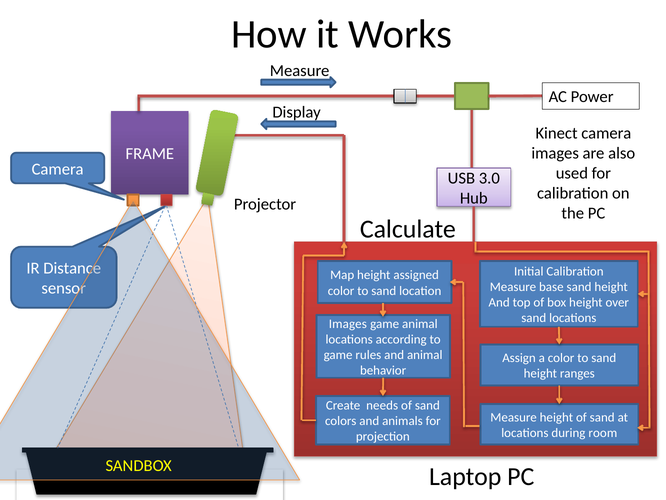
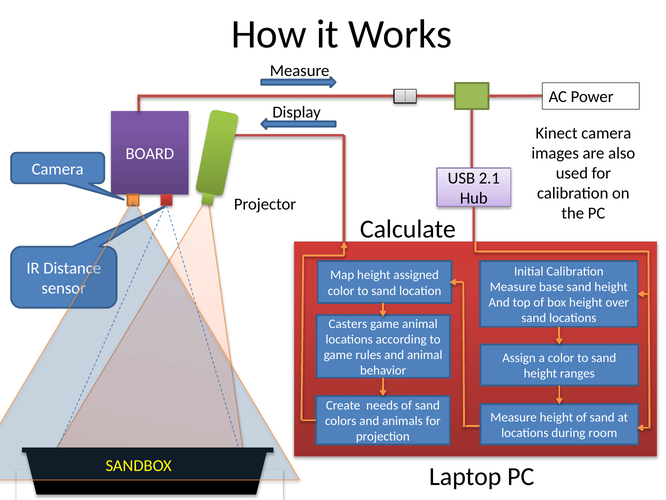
FRAME: FRAME -> BOARD (150, 154)
3.0: 3.0 -> 2.1 (489, 178)
Images: Images -> Casters (348, 324)
